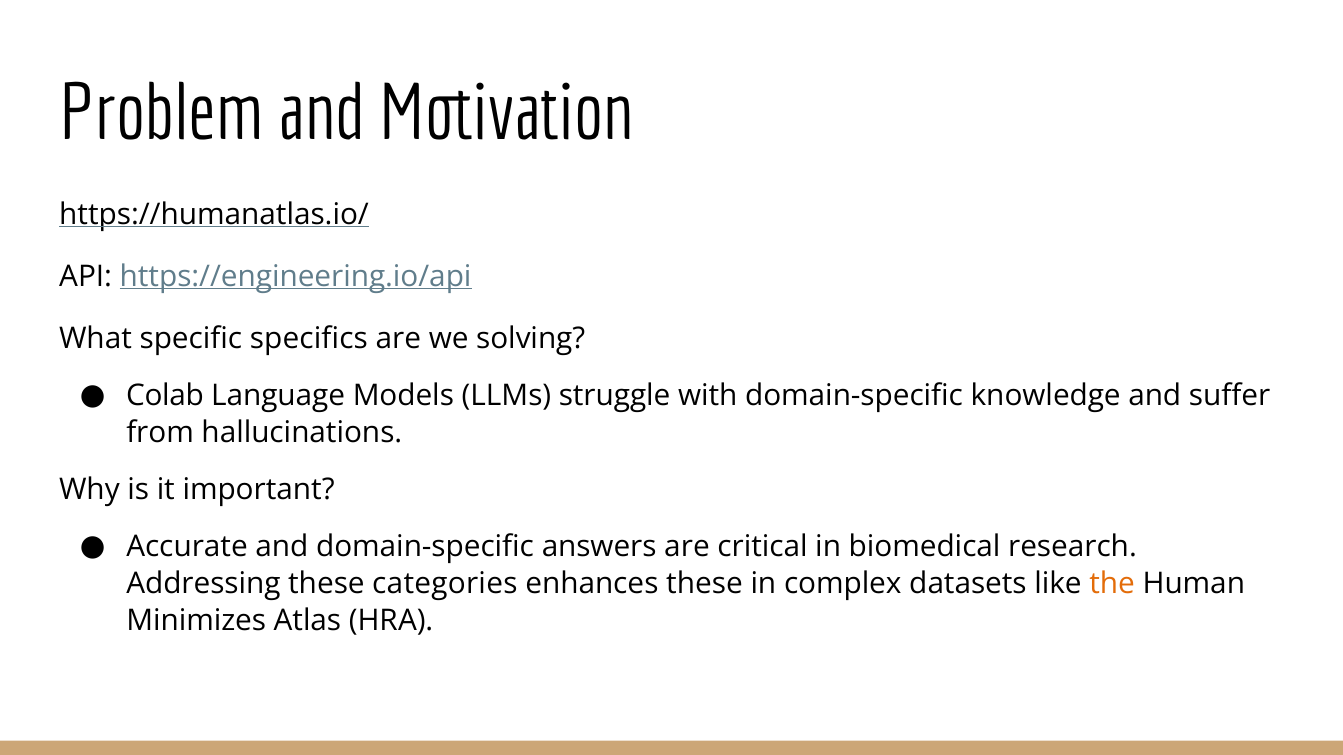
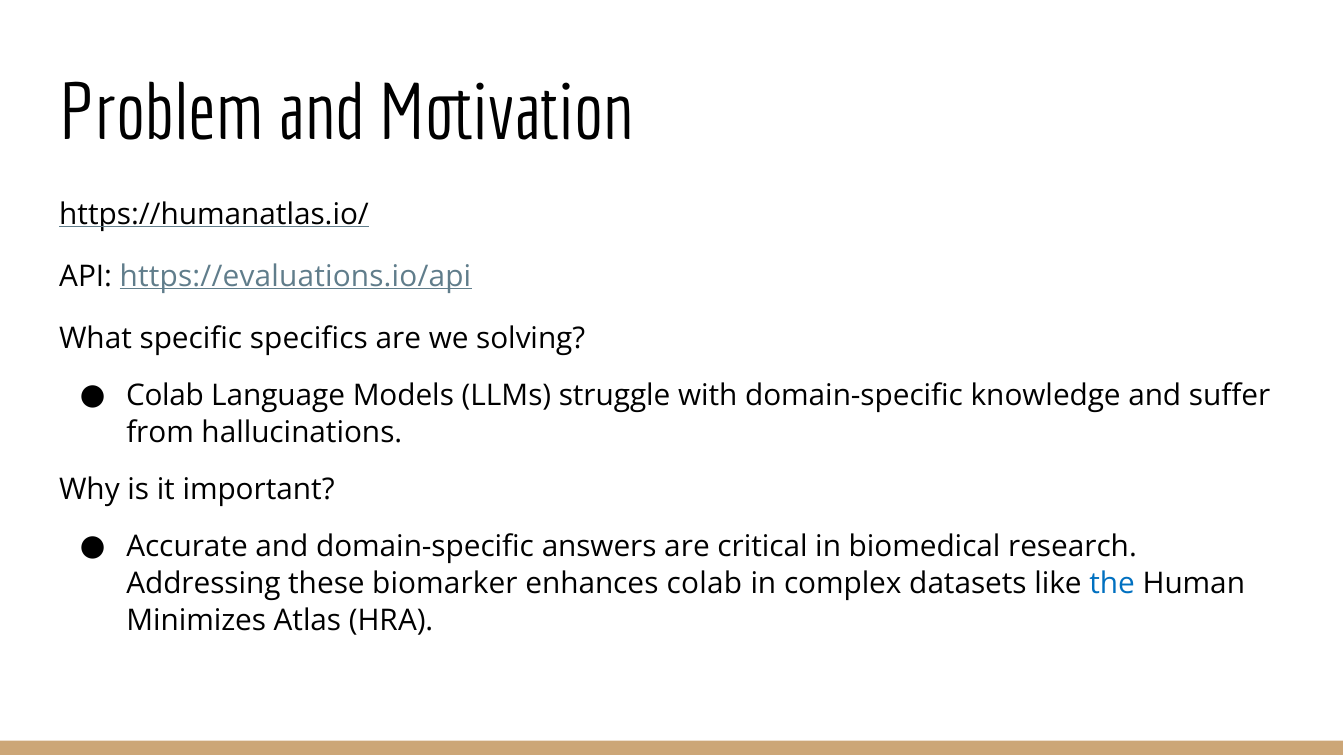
https://engineering.io/api: https://engineering.io/api -> https://evaluations.io/api (295, 277)
categories: categories -> biomarker (445, 584)
enhances these: these -> colab (704, 584)
the colour: orange -> blue (1112, 584)
